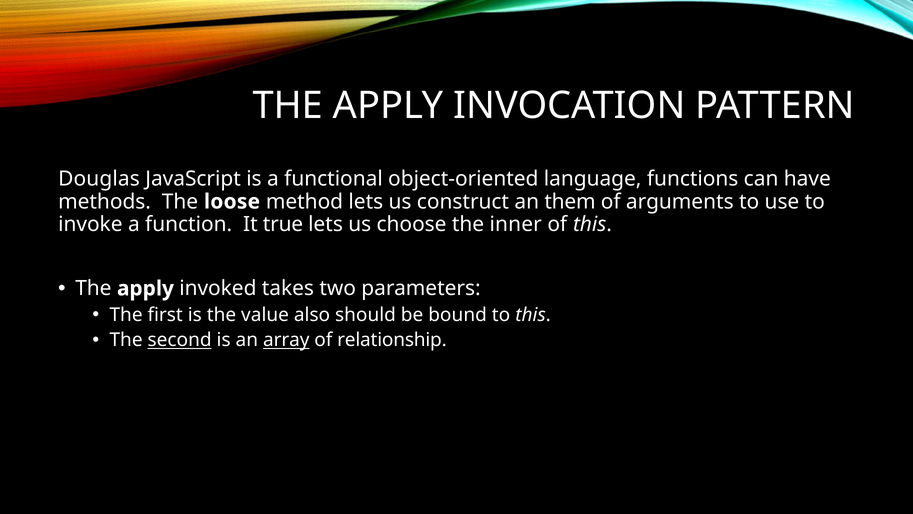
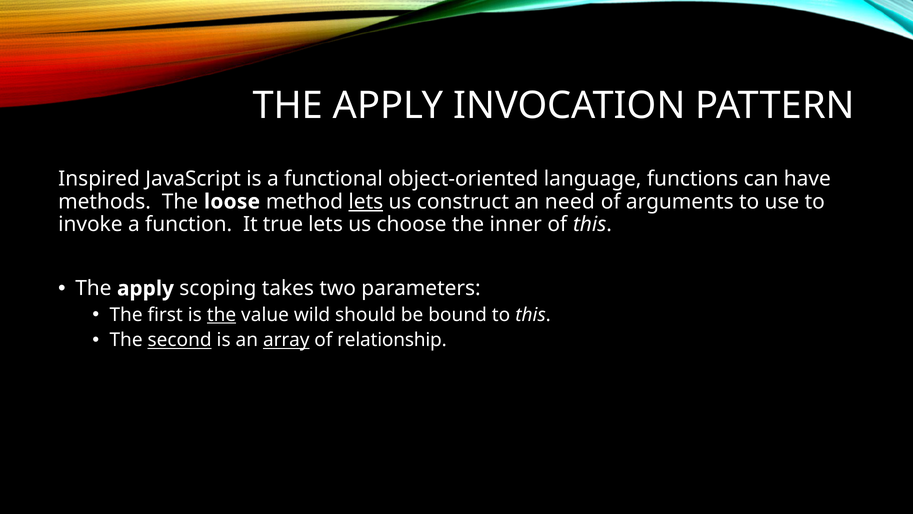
Douglas: Douglas -> Inspired (99, 179)
lets underline: none -> present (366, 202)
them: them -> need (570, 202)
invoked: invoked -> scoping (218, 288)
the underline: none -> present (221, 315)
also: also -> wild (312, 315)
